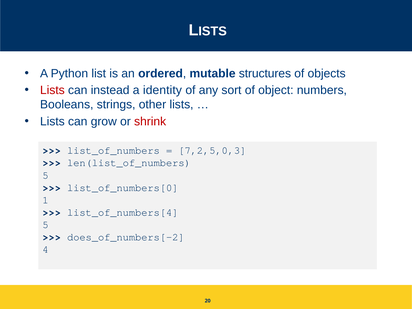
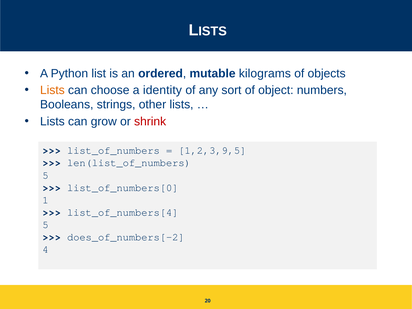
structures: structures -> kilograms (265, 73)
Lists colour: red -> orange (52, 90)
instead: instead -> choose (110, 90)
7,2,5,0,3: 7,2,5,0,3 -> 1,2,3,9,5 (212, 151)
